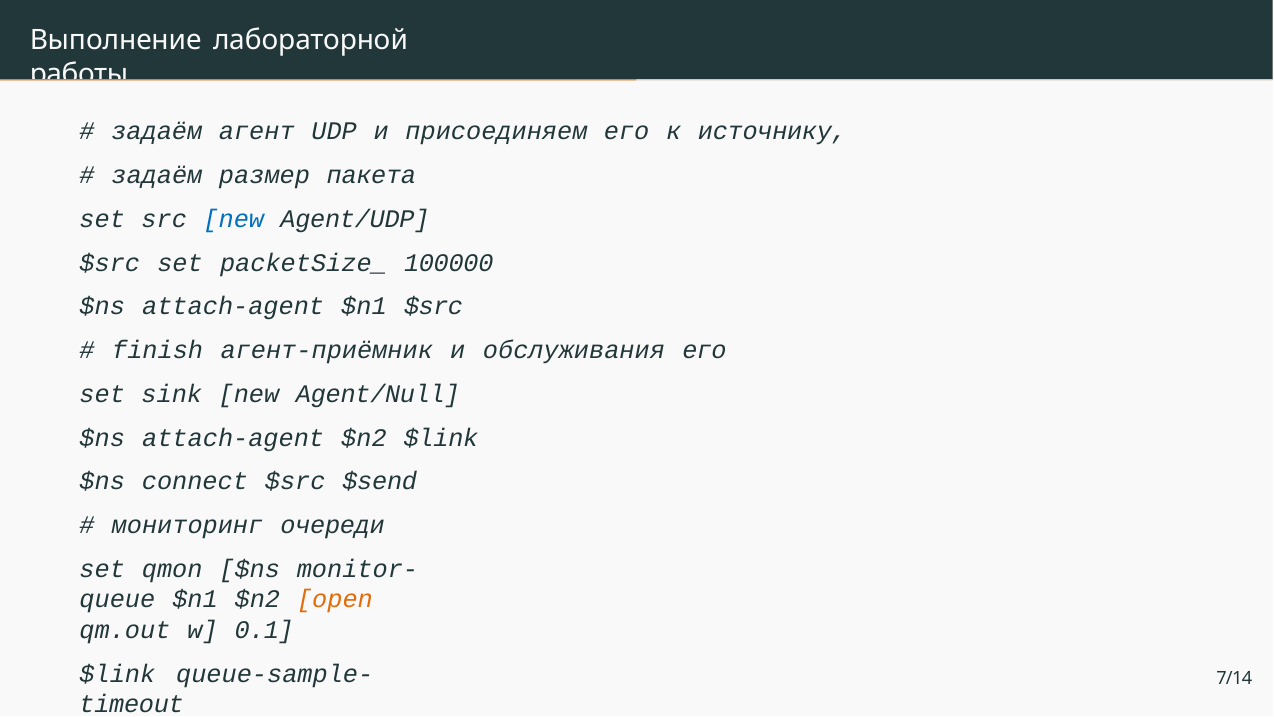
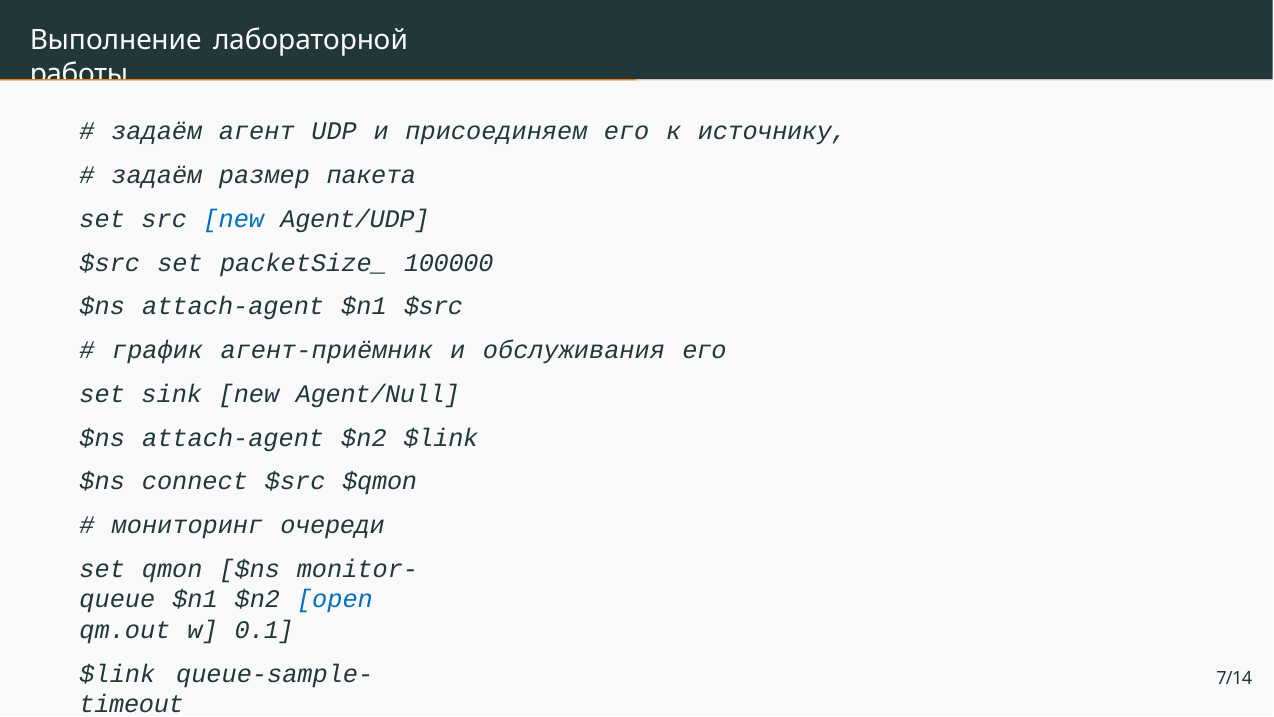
finish: finish -> график (158, 350)
$send: $send -> $qmon (380, 482)
open colour: orange -> blue (335, 600)
